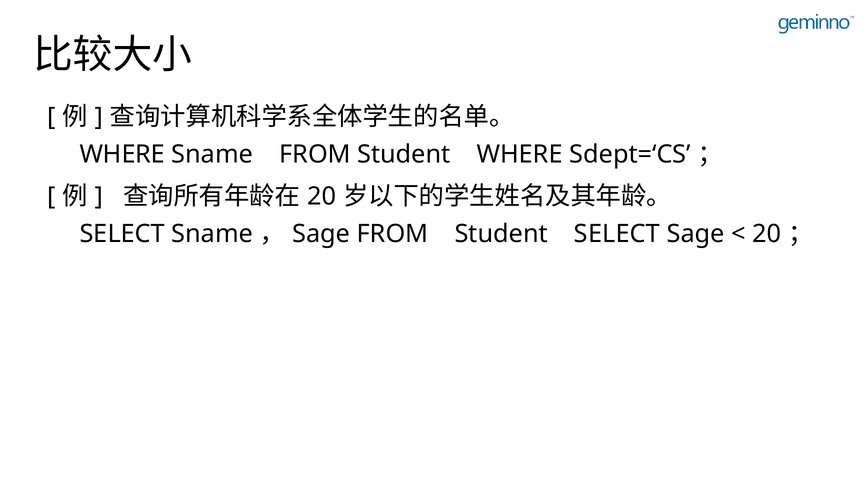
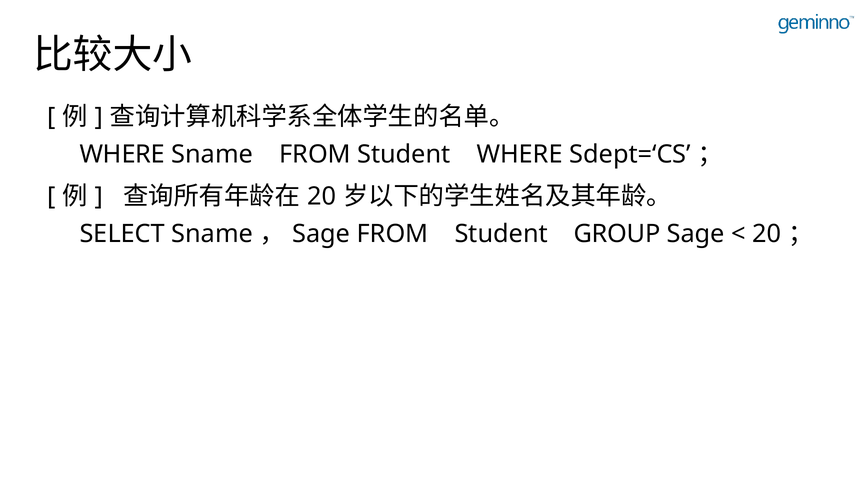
Student SELECT: SELECT -> GROUP (617, 234)
